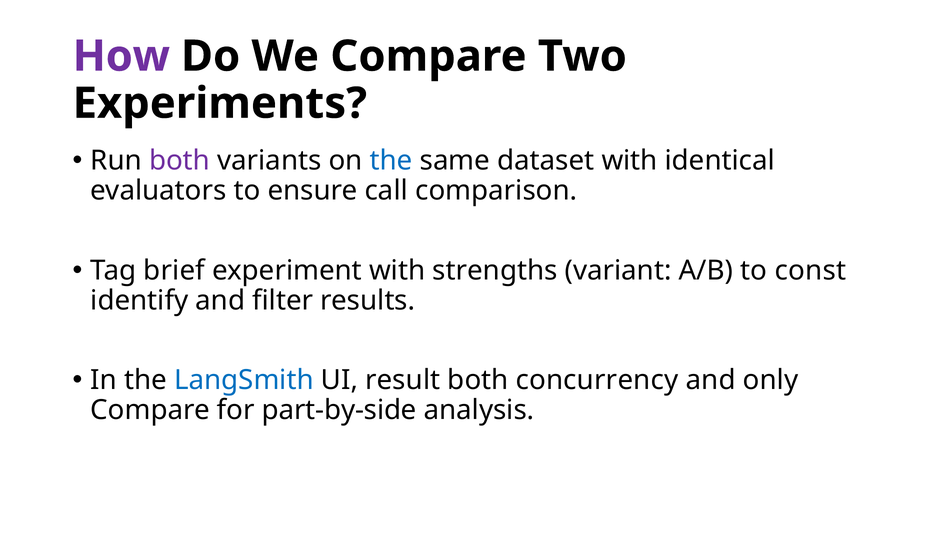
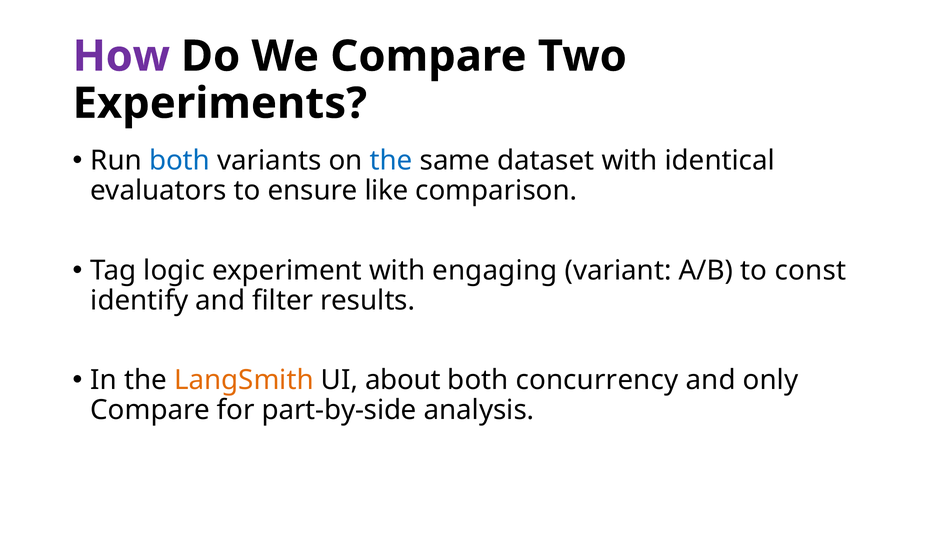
both colour: purple -> blue (180, 161)
call: call -> like (386, 191)
brief: brief -> logic (174, 271)
strengths: strengths -> engaging (495, 271)
LangSmith colour: blue -> orange (244, 381)
result: result -> about (403, 381)
